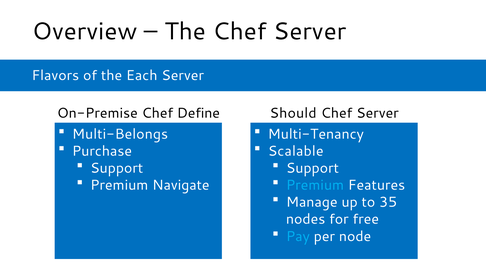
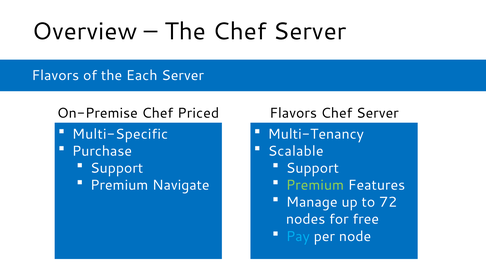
Define: Define -> Priced (198, 113)
Should: Should -> Flavors (293, 113)
Multi-Belongs: Multi-Belongs -> Multi-Specific (120, 134)
Premium colour: light blue -> light green (315, 185)
35: 35 -> 72 (388, 202)
